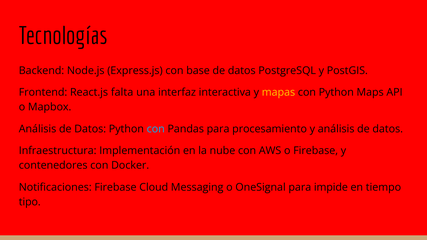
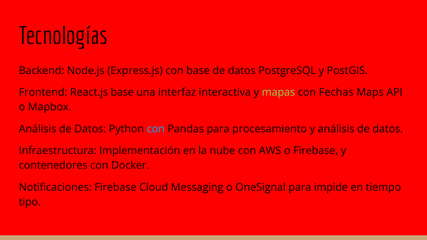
React.js falta: falta -> base (122, 92)
mapas colour: yellow -> light green (278, 92)
con Python: Python -> Fechas (336, 92)
